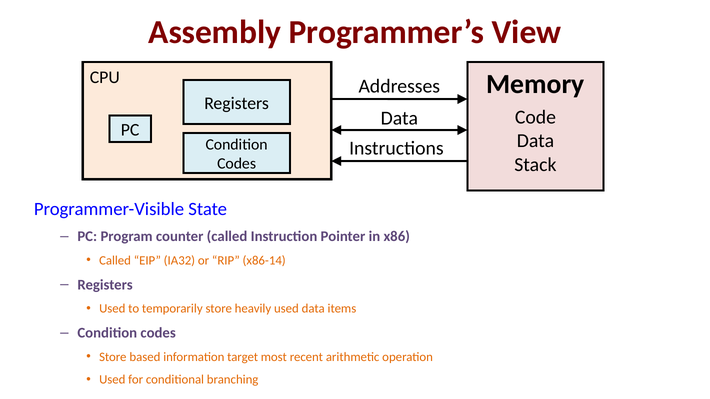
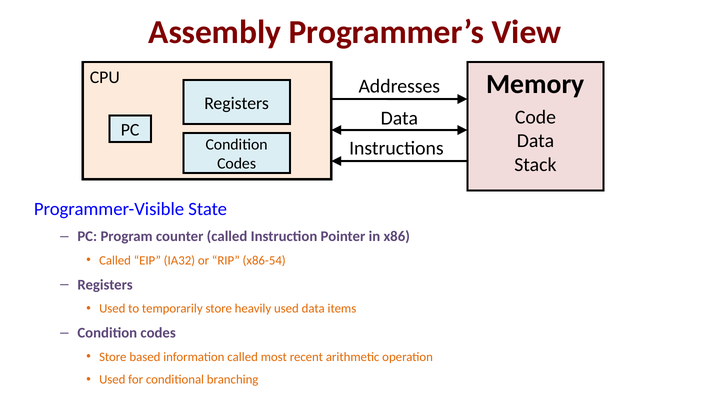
x86-14: x86-14 -> x86-54 (264, 261)
information target: target -> called (243, 357)
